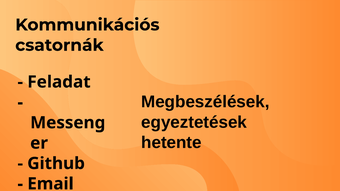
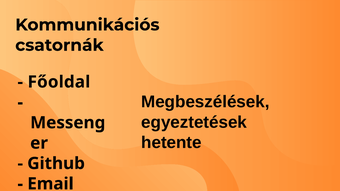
Feladat: Feladat -> Főoldal (59, 82)
